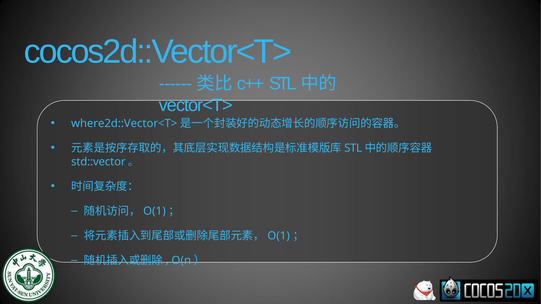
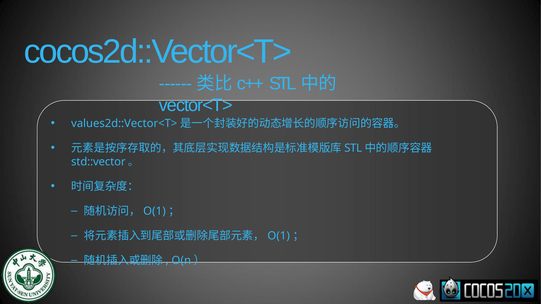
where2d::Vector<T>: where2d::Vector<T> -> values2d::Vector<T> (124, 124)
